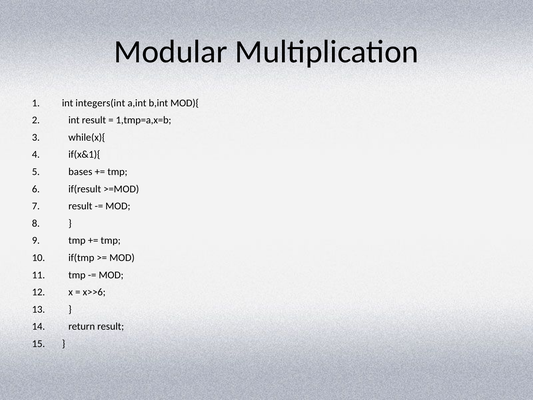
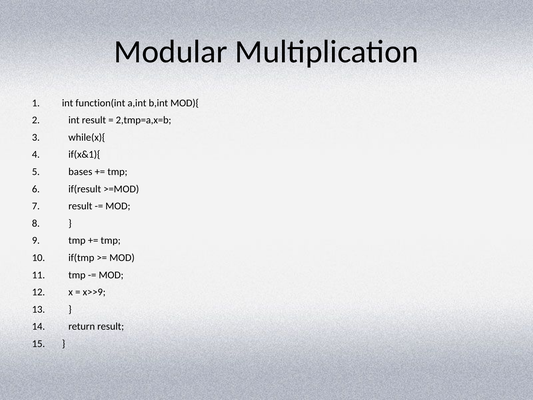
integers(int: integers(int -> function(int (100, 103)
1,tmp=a,x=b: 1,tmp=a,x=b -> 2,tmp=a,x=b (144, 120)
x>>6: x>>6 -> x>>9 (94, 292)
